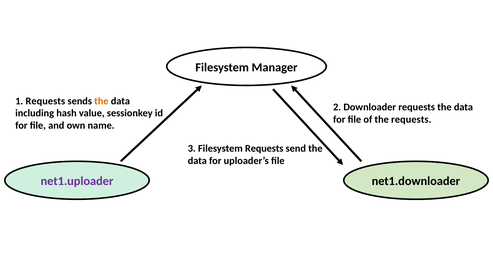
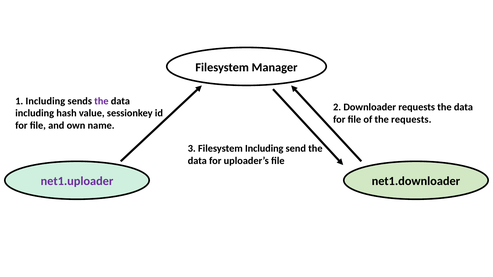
1 Requests: Requests -> Including (45, 101)
the colour: orange -> purple (101, 101)
Filesystem Requests: Requests -> Including (264, 149)
